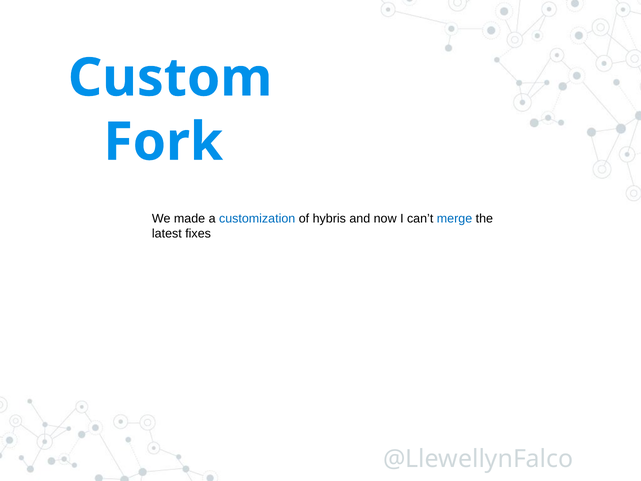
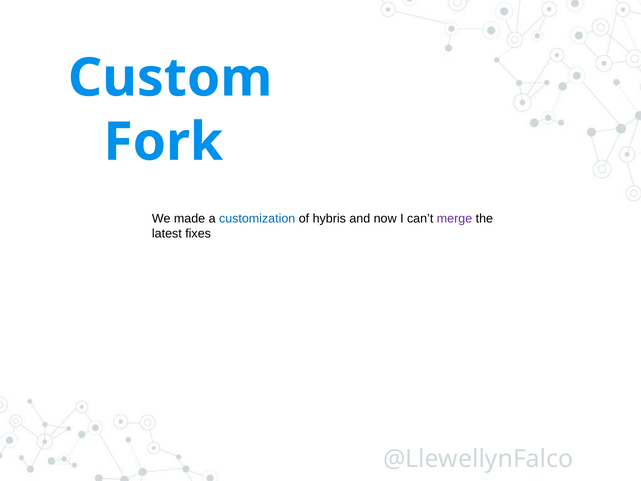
merge colour: blue -> purple (455, 219)
